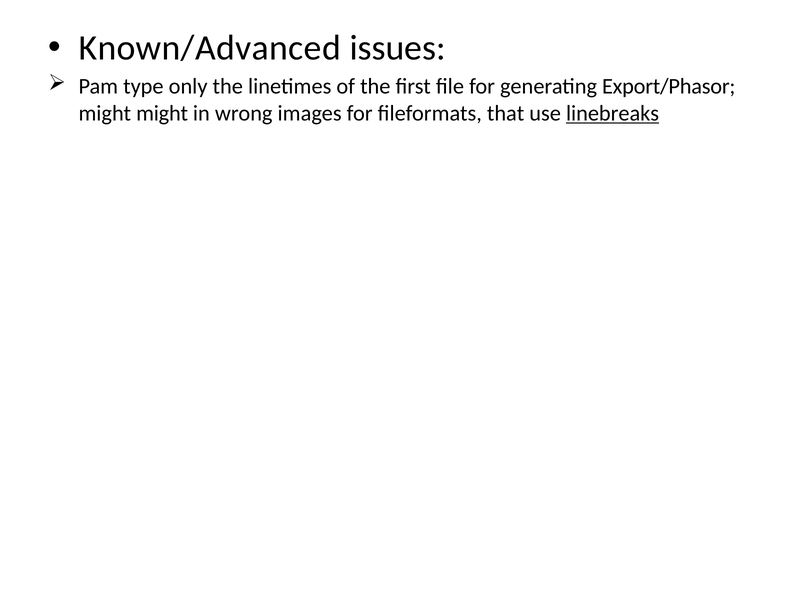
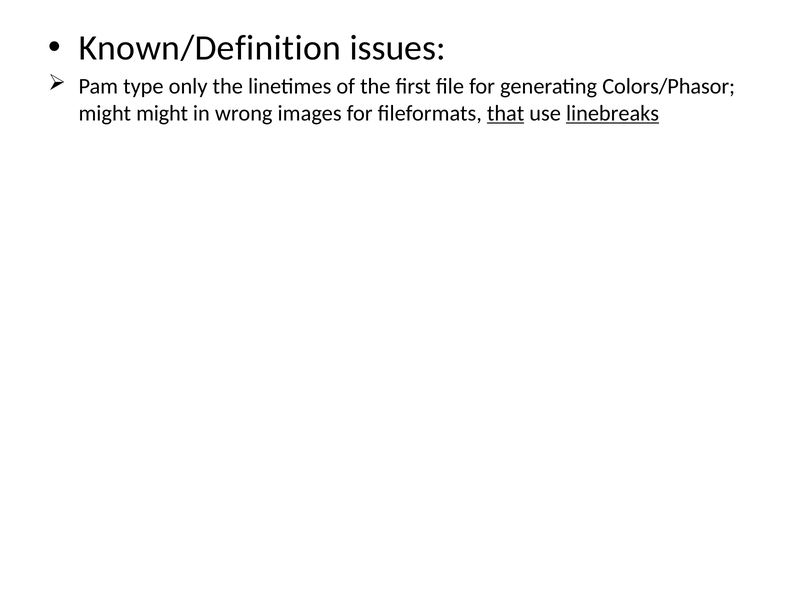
Known/Advanced: Known/Advanced -> Known/Definition (210, 48)
Export/Phasor: Export/Phasor -> Colors/Phasor (669, 87)
that underline: none -> present (506, 113)
